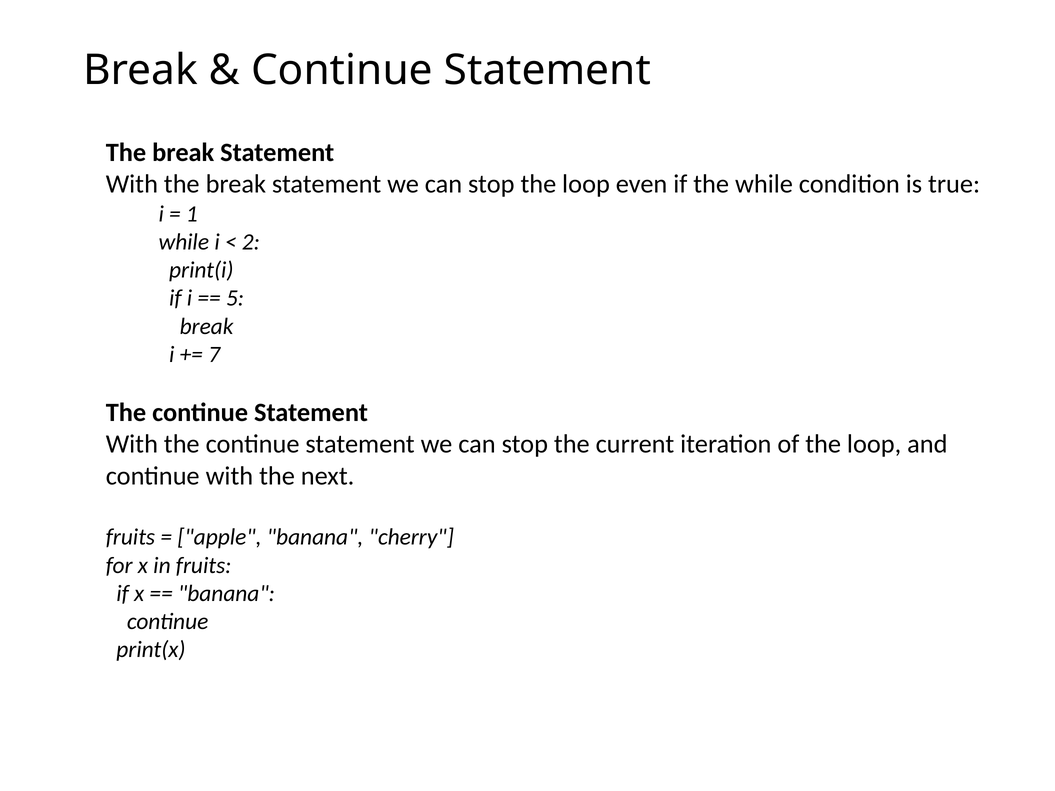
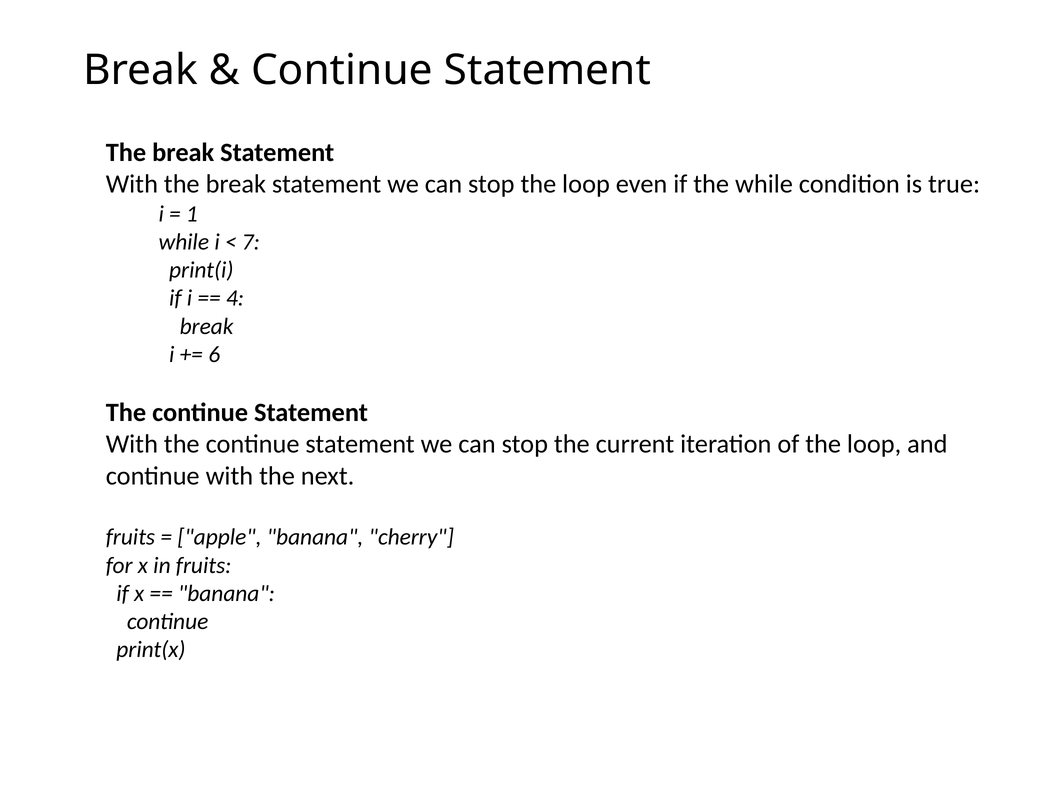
2: 2 -> 7 (251, 242)
5: 5 -> 4 (235, 298)
7: 7 -> 6 (214, 355)
